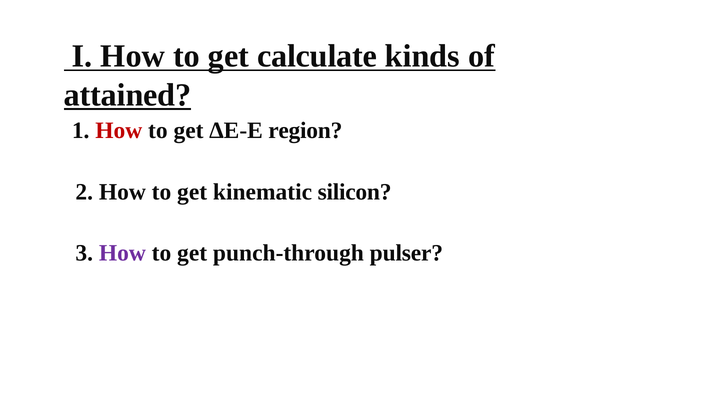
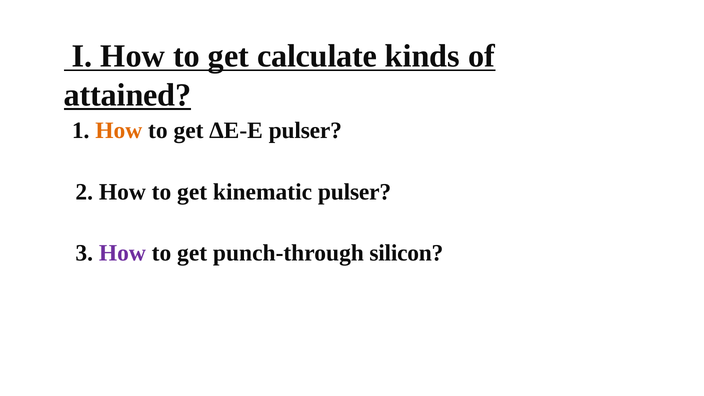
How colour: red -> orange (119, 131)
∆E-E region: region -> pulser (305, 131)
kinematic silicon: silicon -> pulser (355, 192)
pulser: pulser -> silicon (406, 253)
